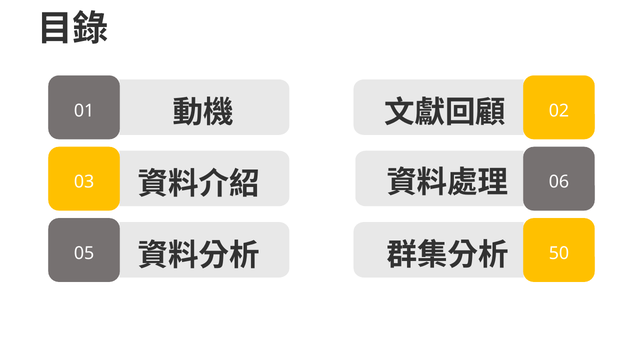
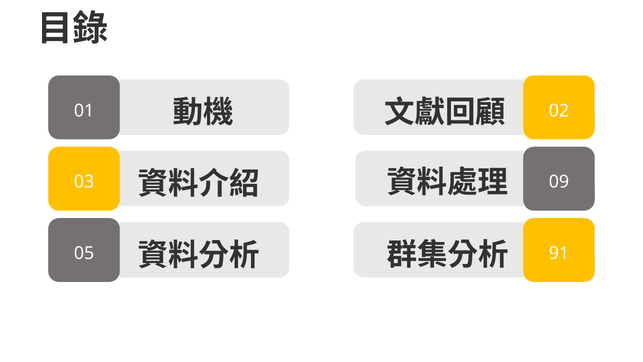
06: 06 -> 09 (559, 182)
50: 50 -> 91 (559, 253)
